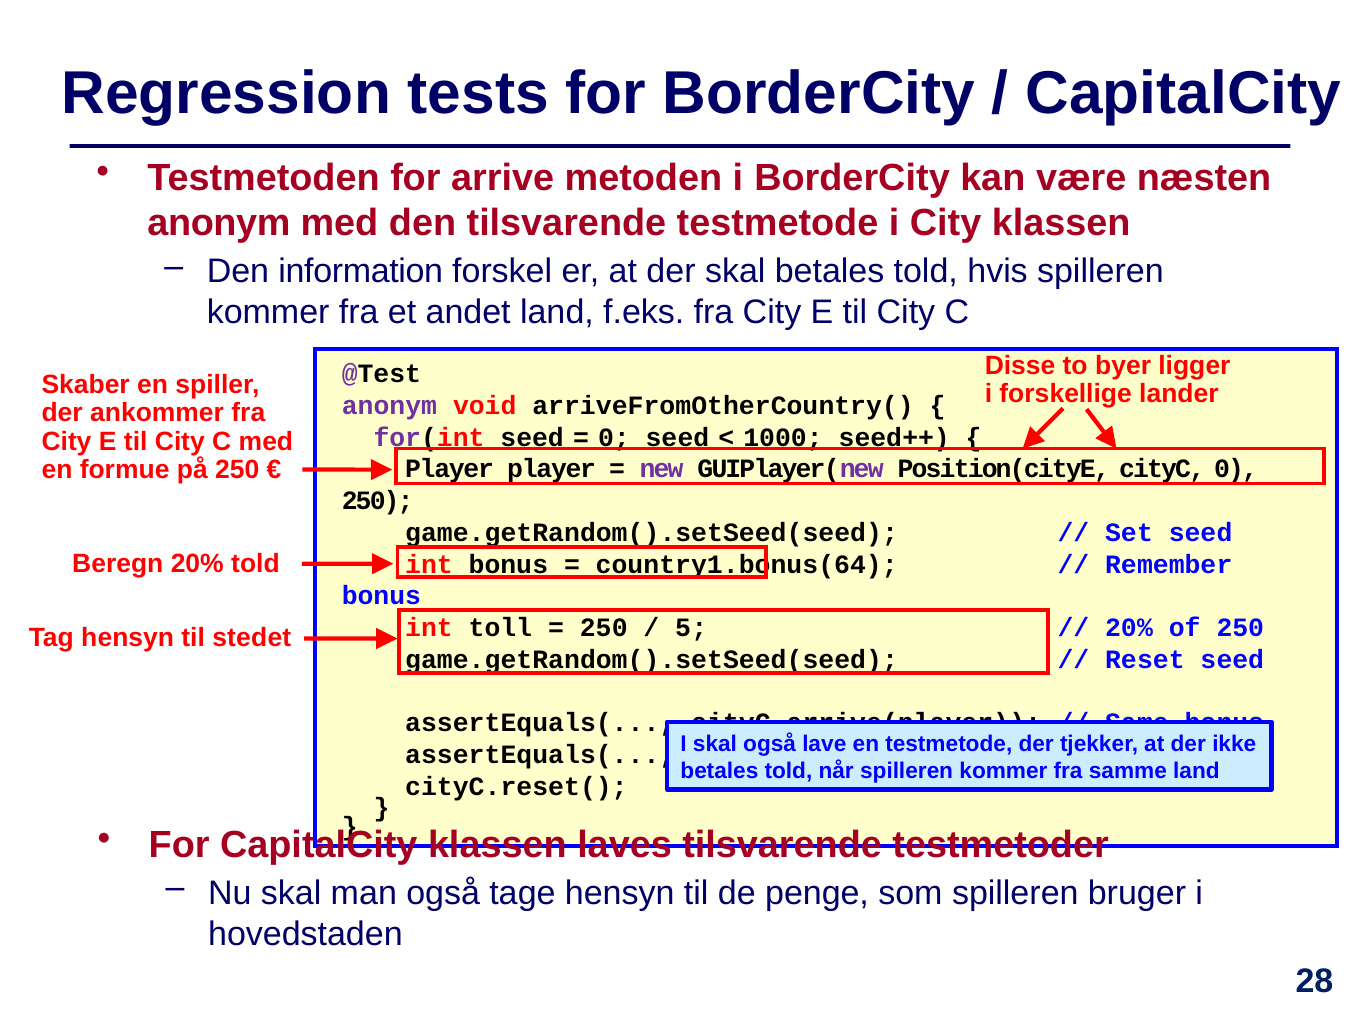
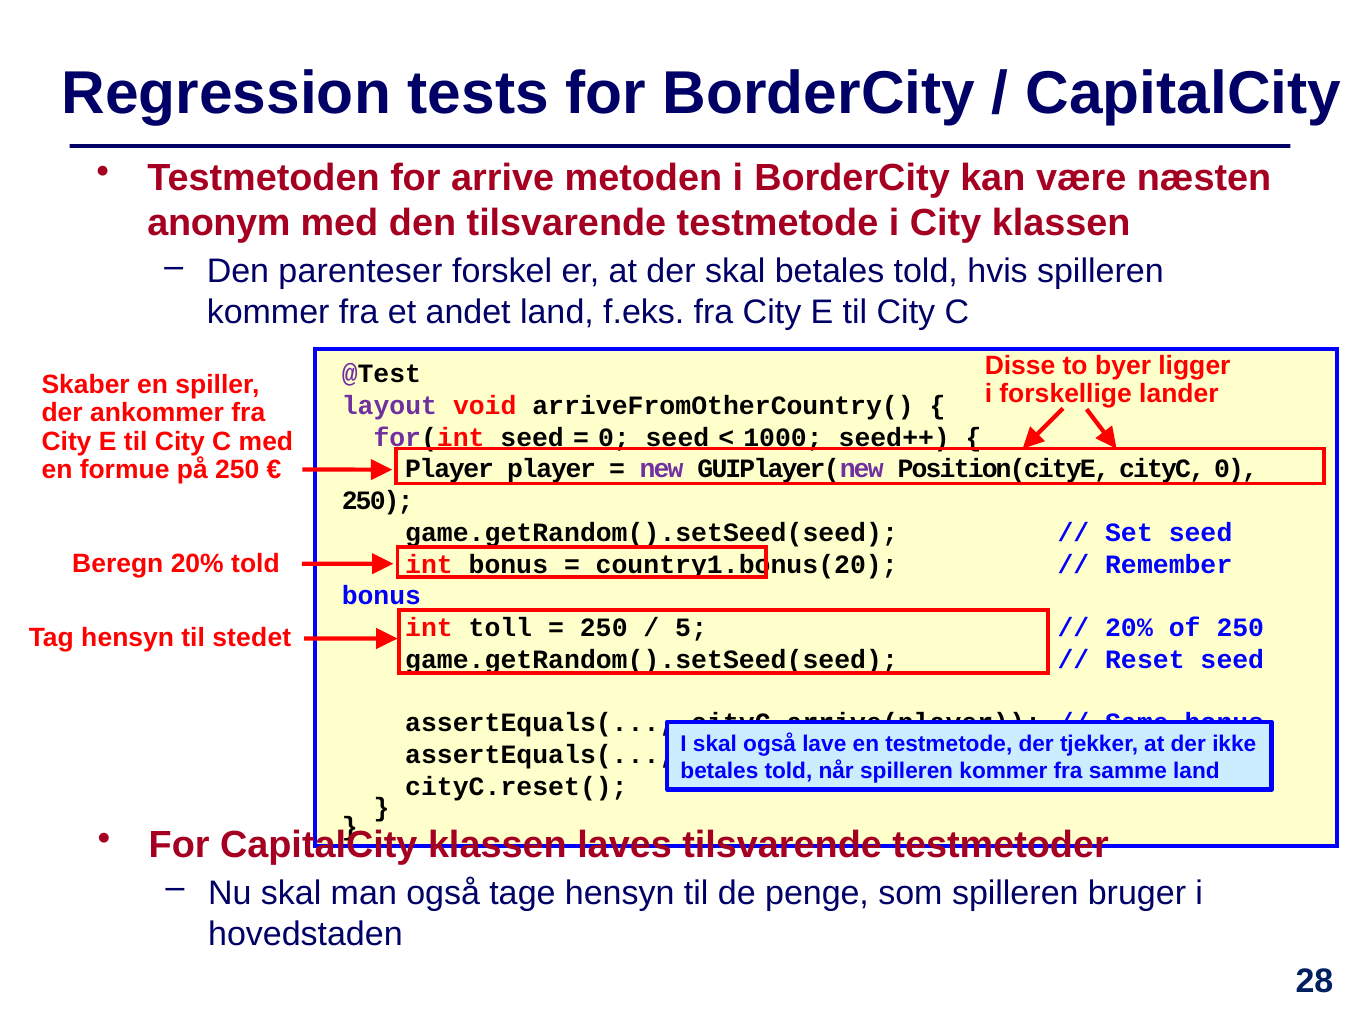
information: information -> parenteser (360, 272)
anonym: anonym -> layout (389, 406)
country1.bonus(64: country1.bonus(64 -> country1.bonus(20 (747, 565)
